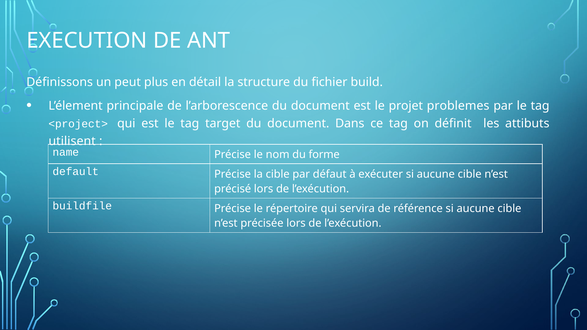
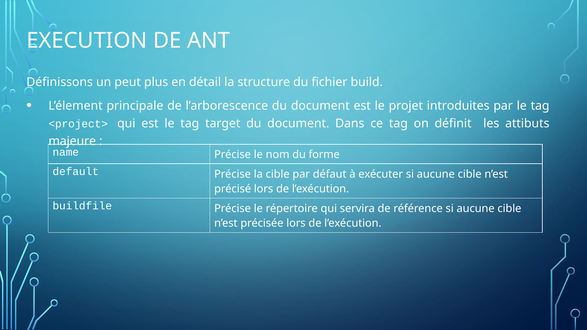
problemes: problemes -> introduites (458, 106)
utilisent: utilisent -> majeure (72, 141)
